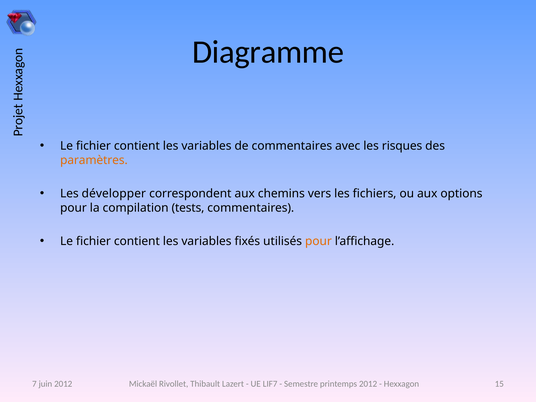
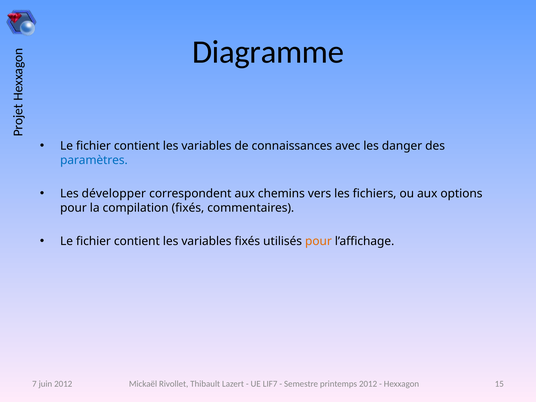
de commentaires: commentaires -> connaissances (292, 146)
risques: risques -> danger (402, 146)
paramètres colour: orange -> blue (94, 160)
compilation tests: tests -> fixés (188, 208)
